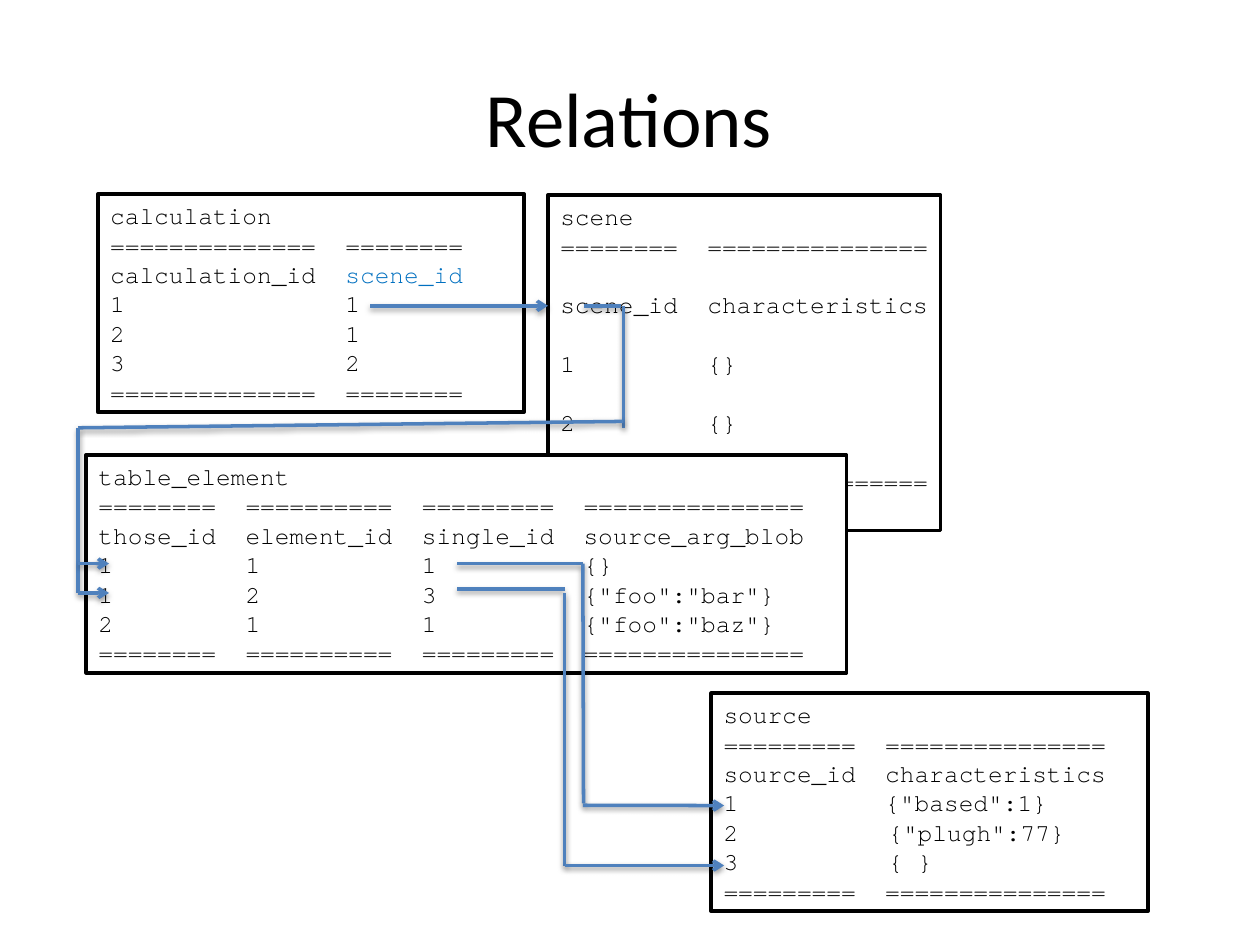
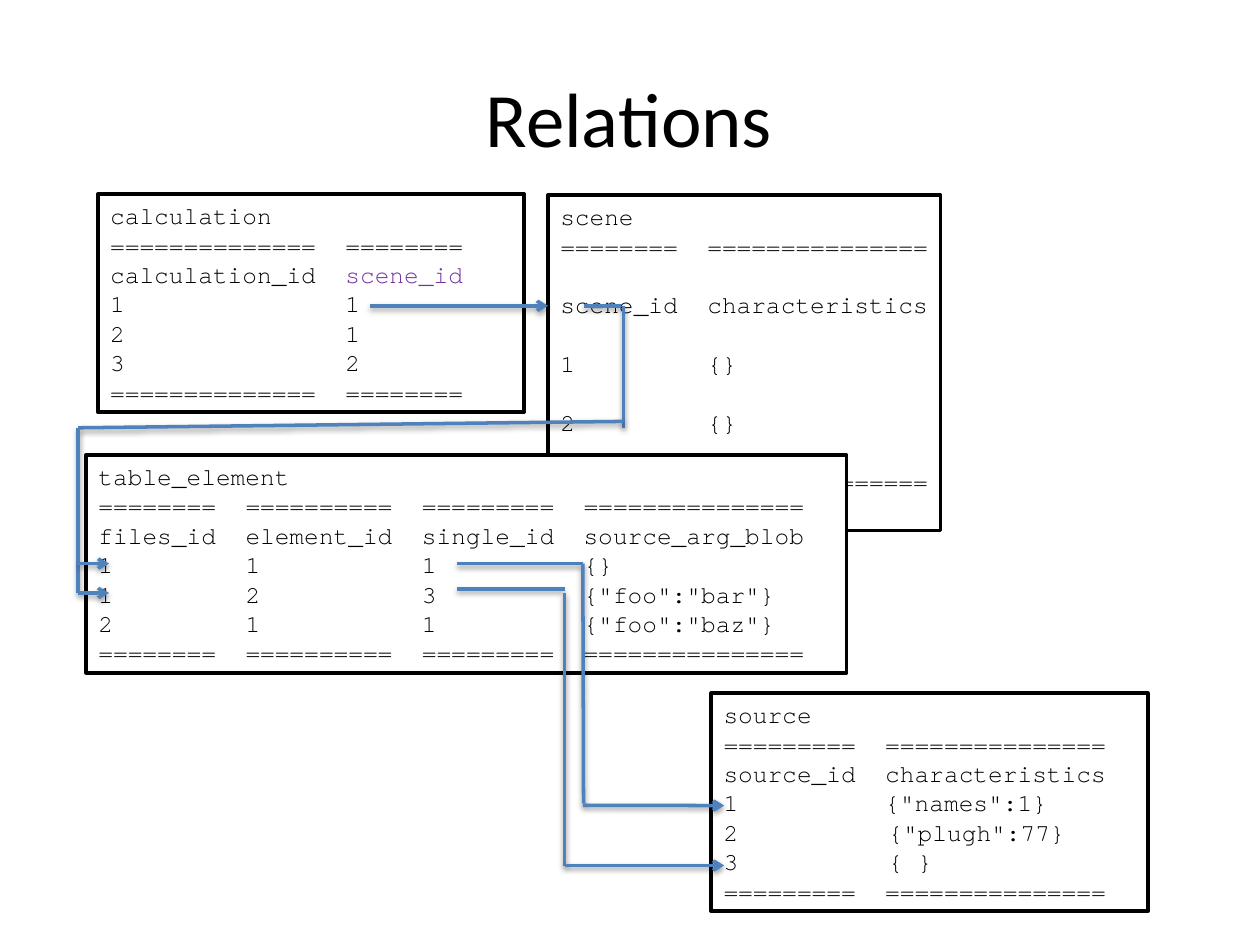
scene_id colour: blue -> purple (404, 275)
those_id: those_id -> files_id (157, 536)
based":1: based":1 -> names":1 (966, 803)
